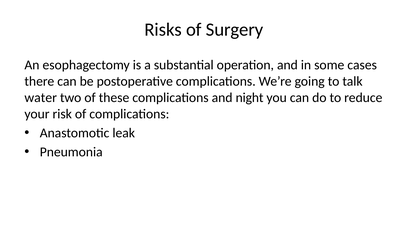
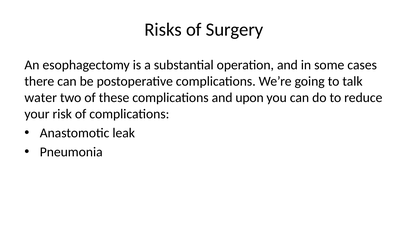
night: night -> upon (250, 97)
